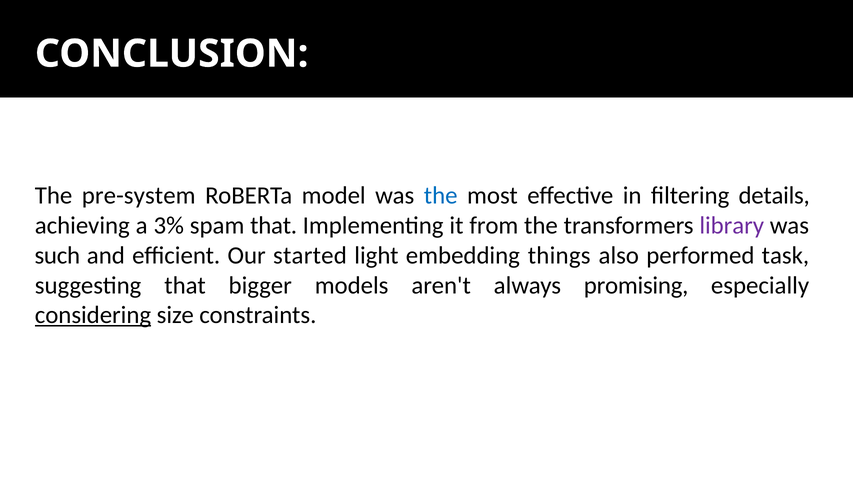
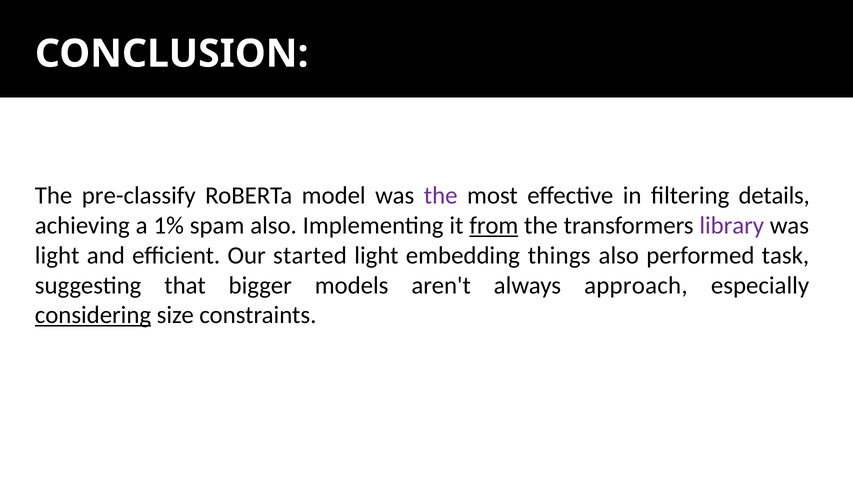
pre-system: pre-system -> pre-classify (139, 196)
the colour: blue -> purple (441, 196)
3%: 3% -> 1% (169, 225)
spam that: that -> also (274, 225)
from underline: none -> present (494, 225)
such: such -> light (57, 255)
promising: promising -> approach (636, 285)
